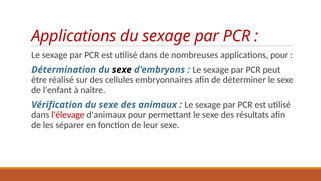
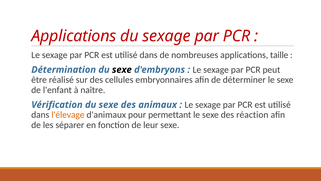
applications pour: pour -> taille (279, 55)
l'élevage colour: red -> orange (68, 115)
résultats: résultats -> réaction (252, 115)
